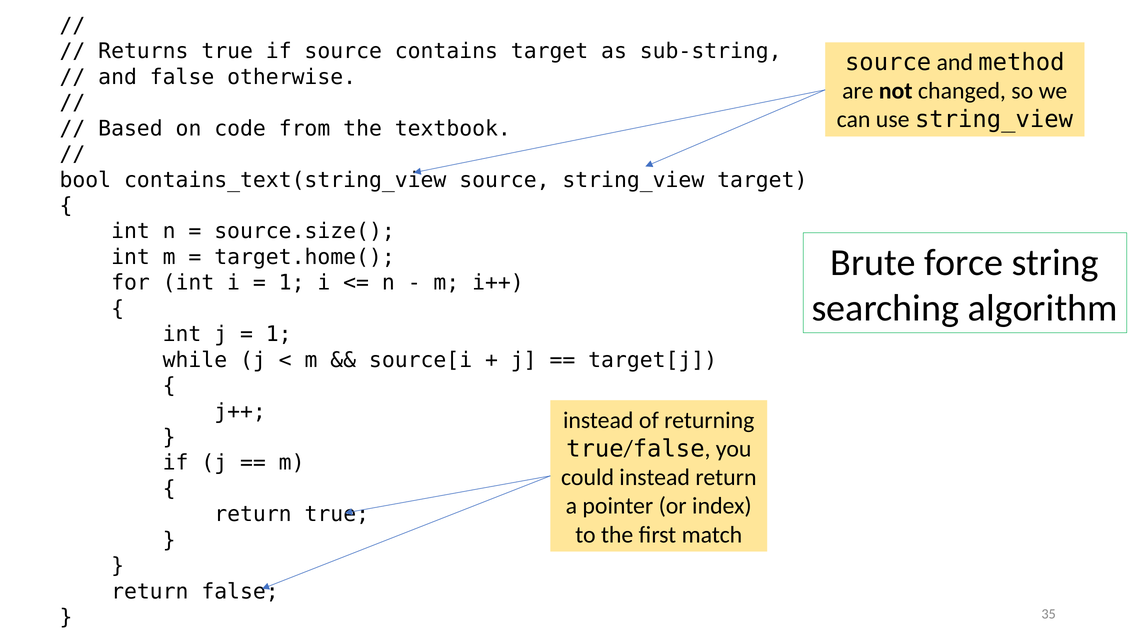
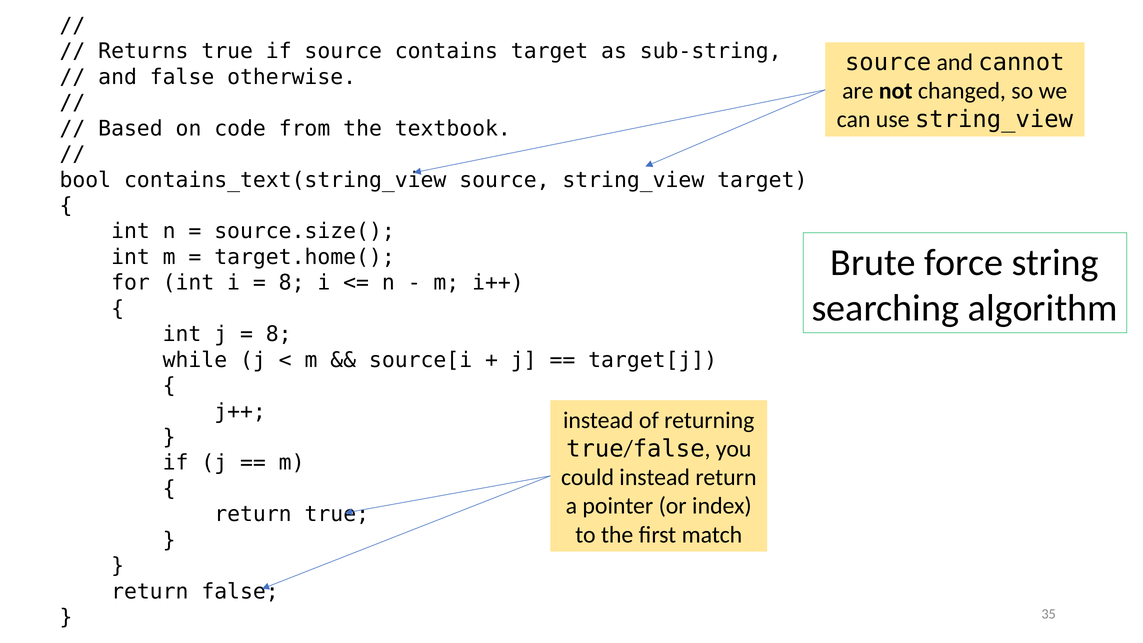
method: method -> cannot (1021, 62)
1: 1 -> 8 (292, 283)
1: 1 -> 8 (279, 334)
